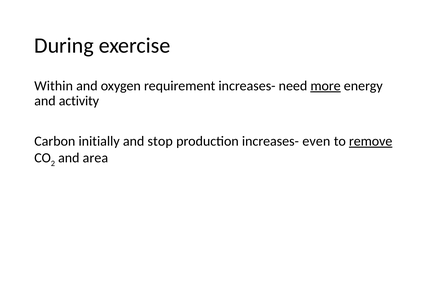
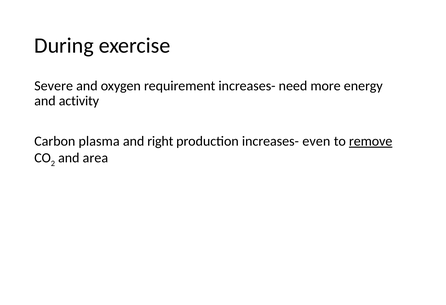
Within: Within -> Severe (54, 86)
more underline: present -> none (326, 86)
initially: initially -> plasma (99, 141)
stop: stop -> right (160, 141)
